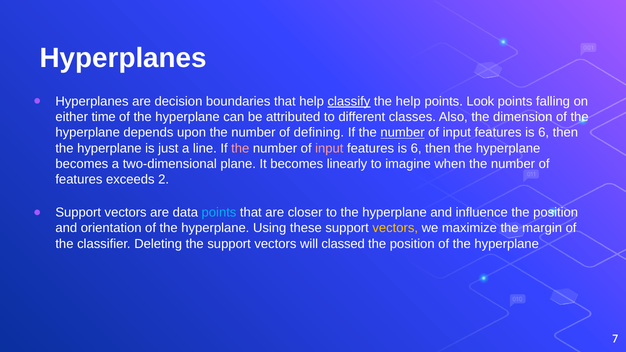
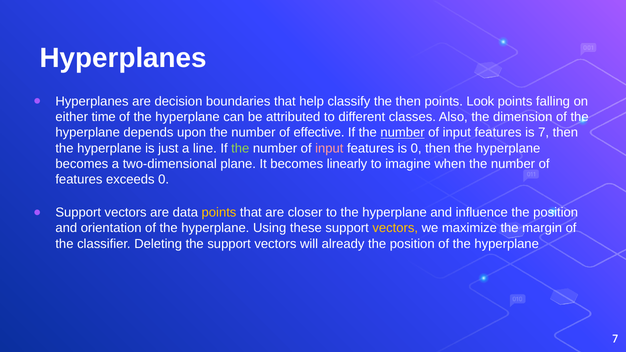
classify underline: present -> none (349, 101)
the help: help -> then (408, 101)
defining: defining -> effective (319, 133)
6: 6 -> 7 (544, 133)
the colour: pink -> light green (240, 148)
6: 6 -> 0 (416, 148)
exceeds 2: 2 -> 0 (164, 180)
points colour: light blue -> yellow (219, 213)
classed: classed -> already (343, 244)
